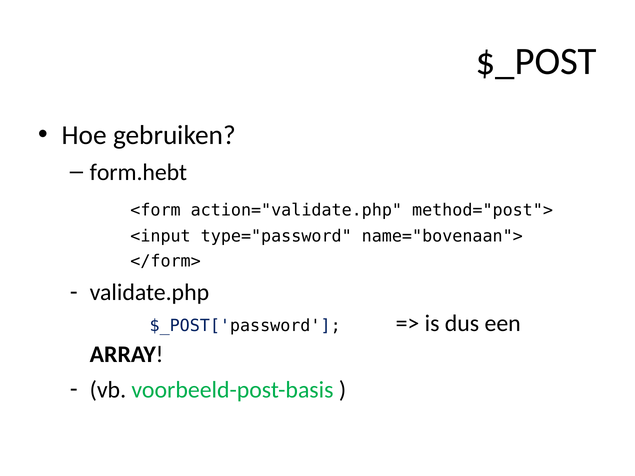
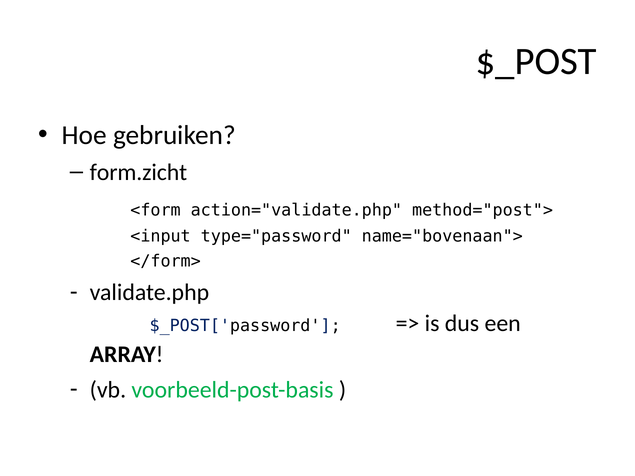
form.hebt: form.hebt -> form.zicht (138, 172)
